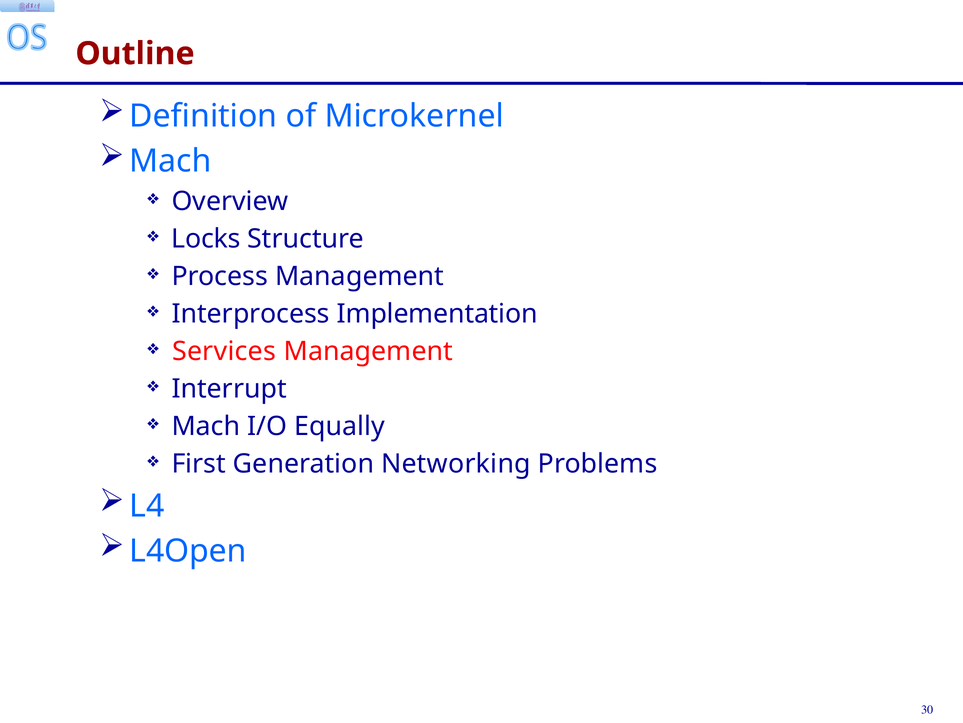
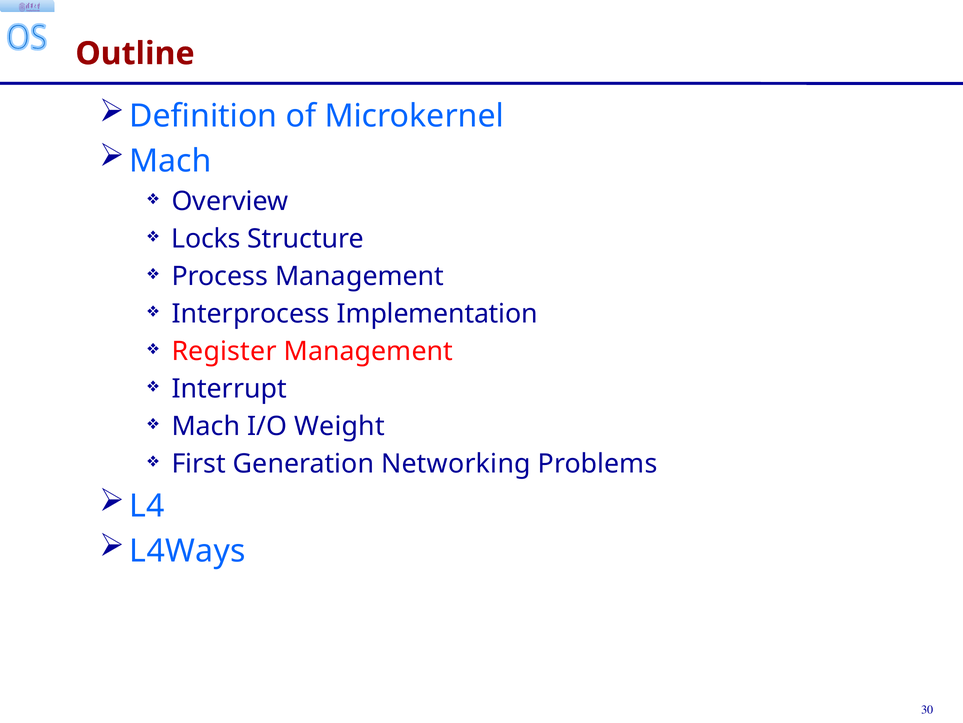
Services: Services -> Register (224, 351)
Equally: Equally -> Weight (340, 426)
L4Open: L4Open -> L4Ways (188, 550)
